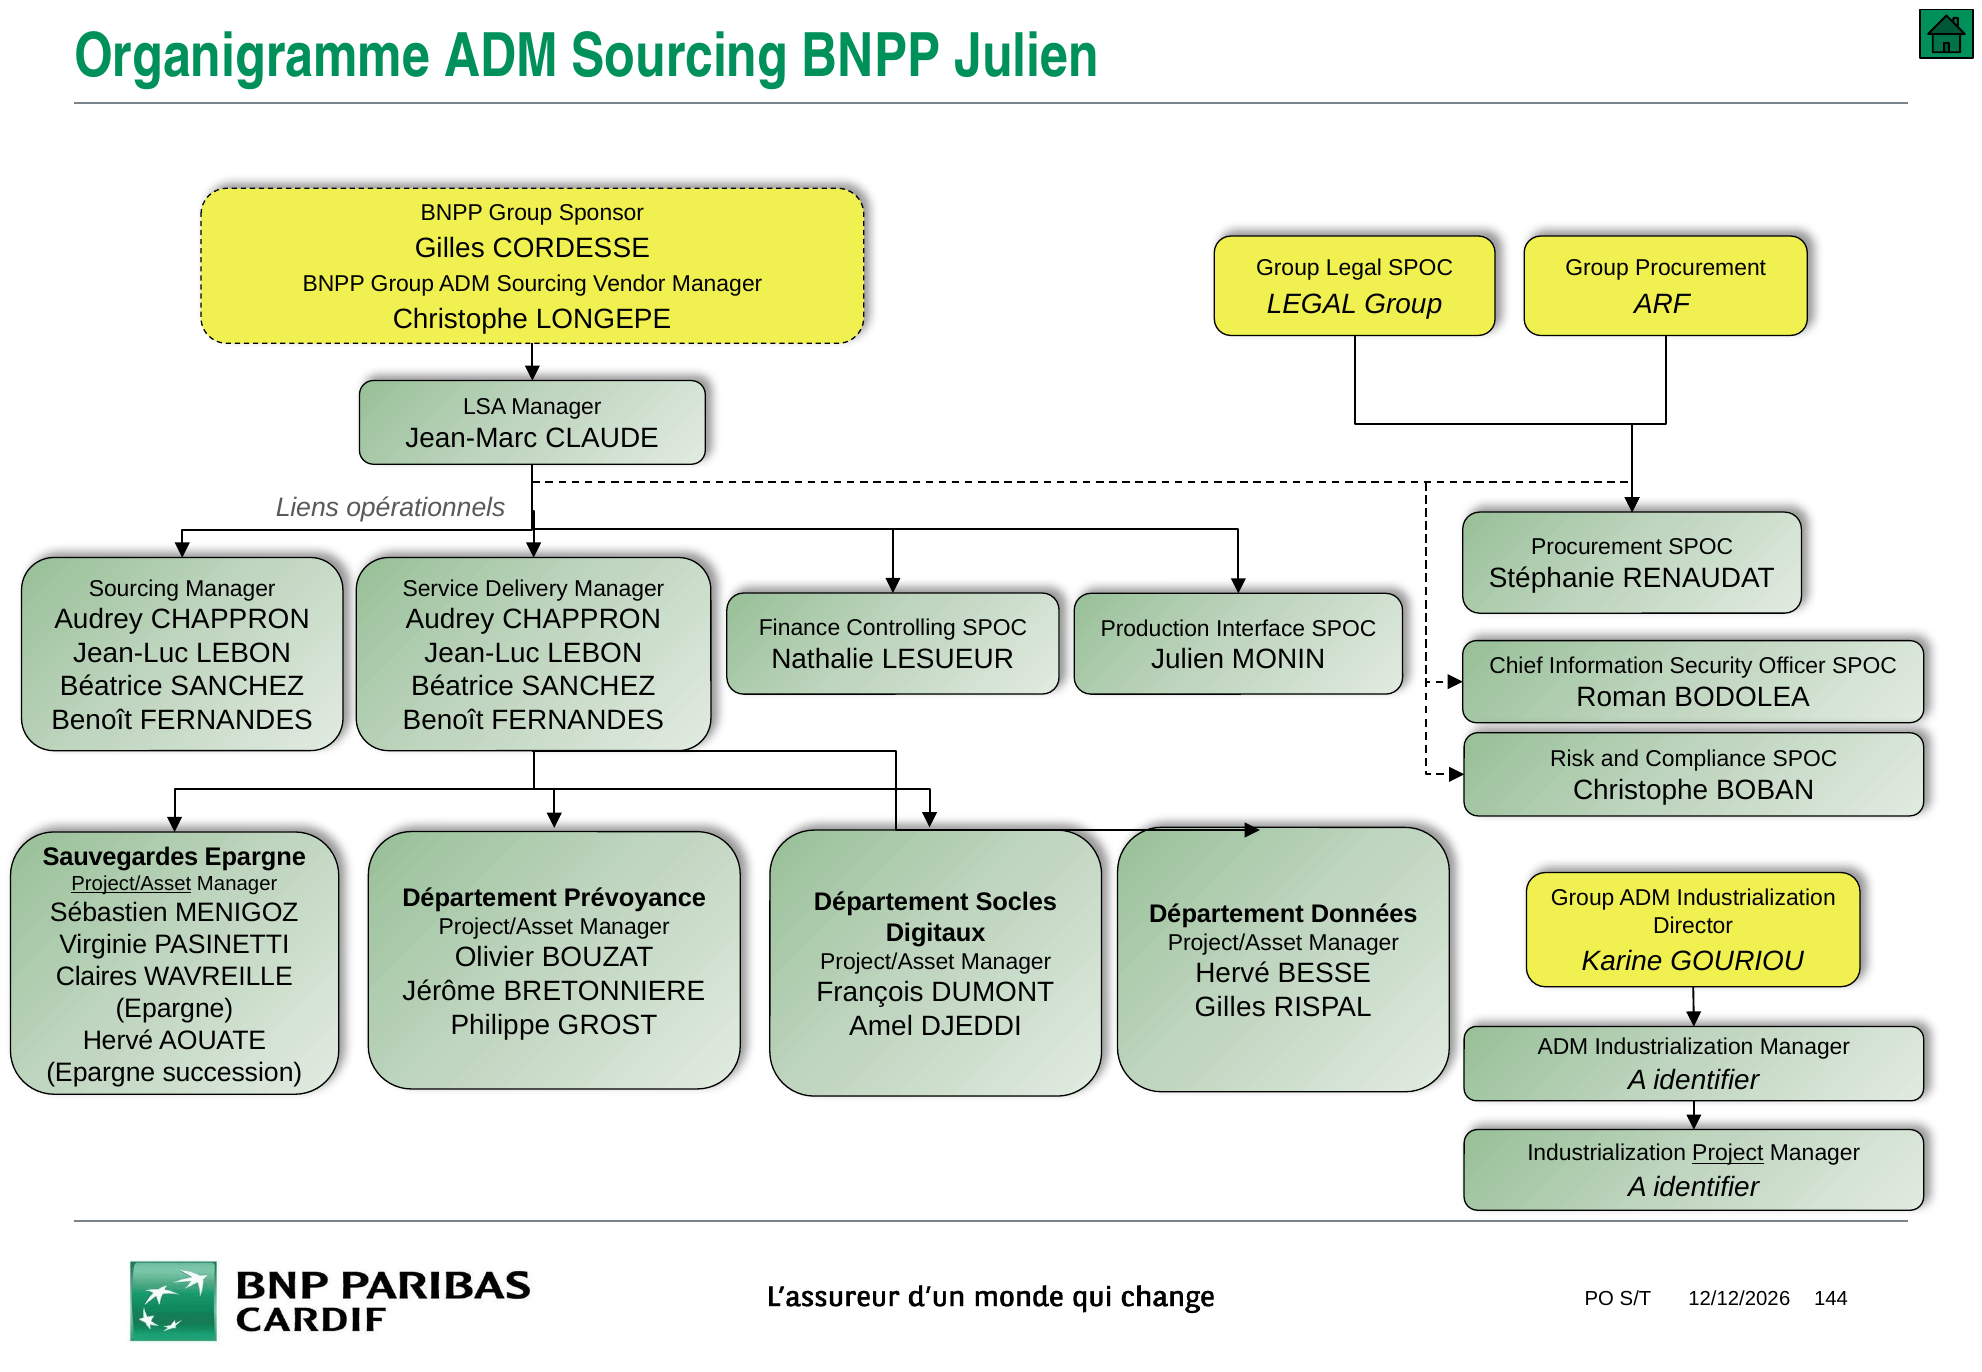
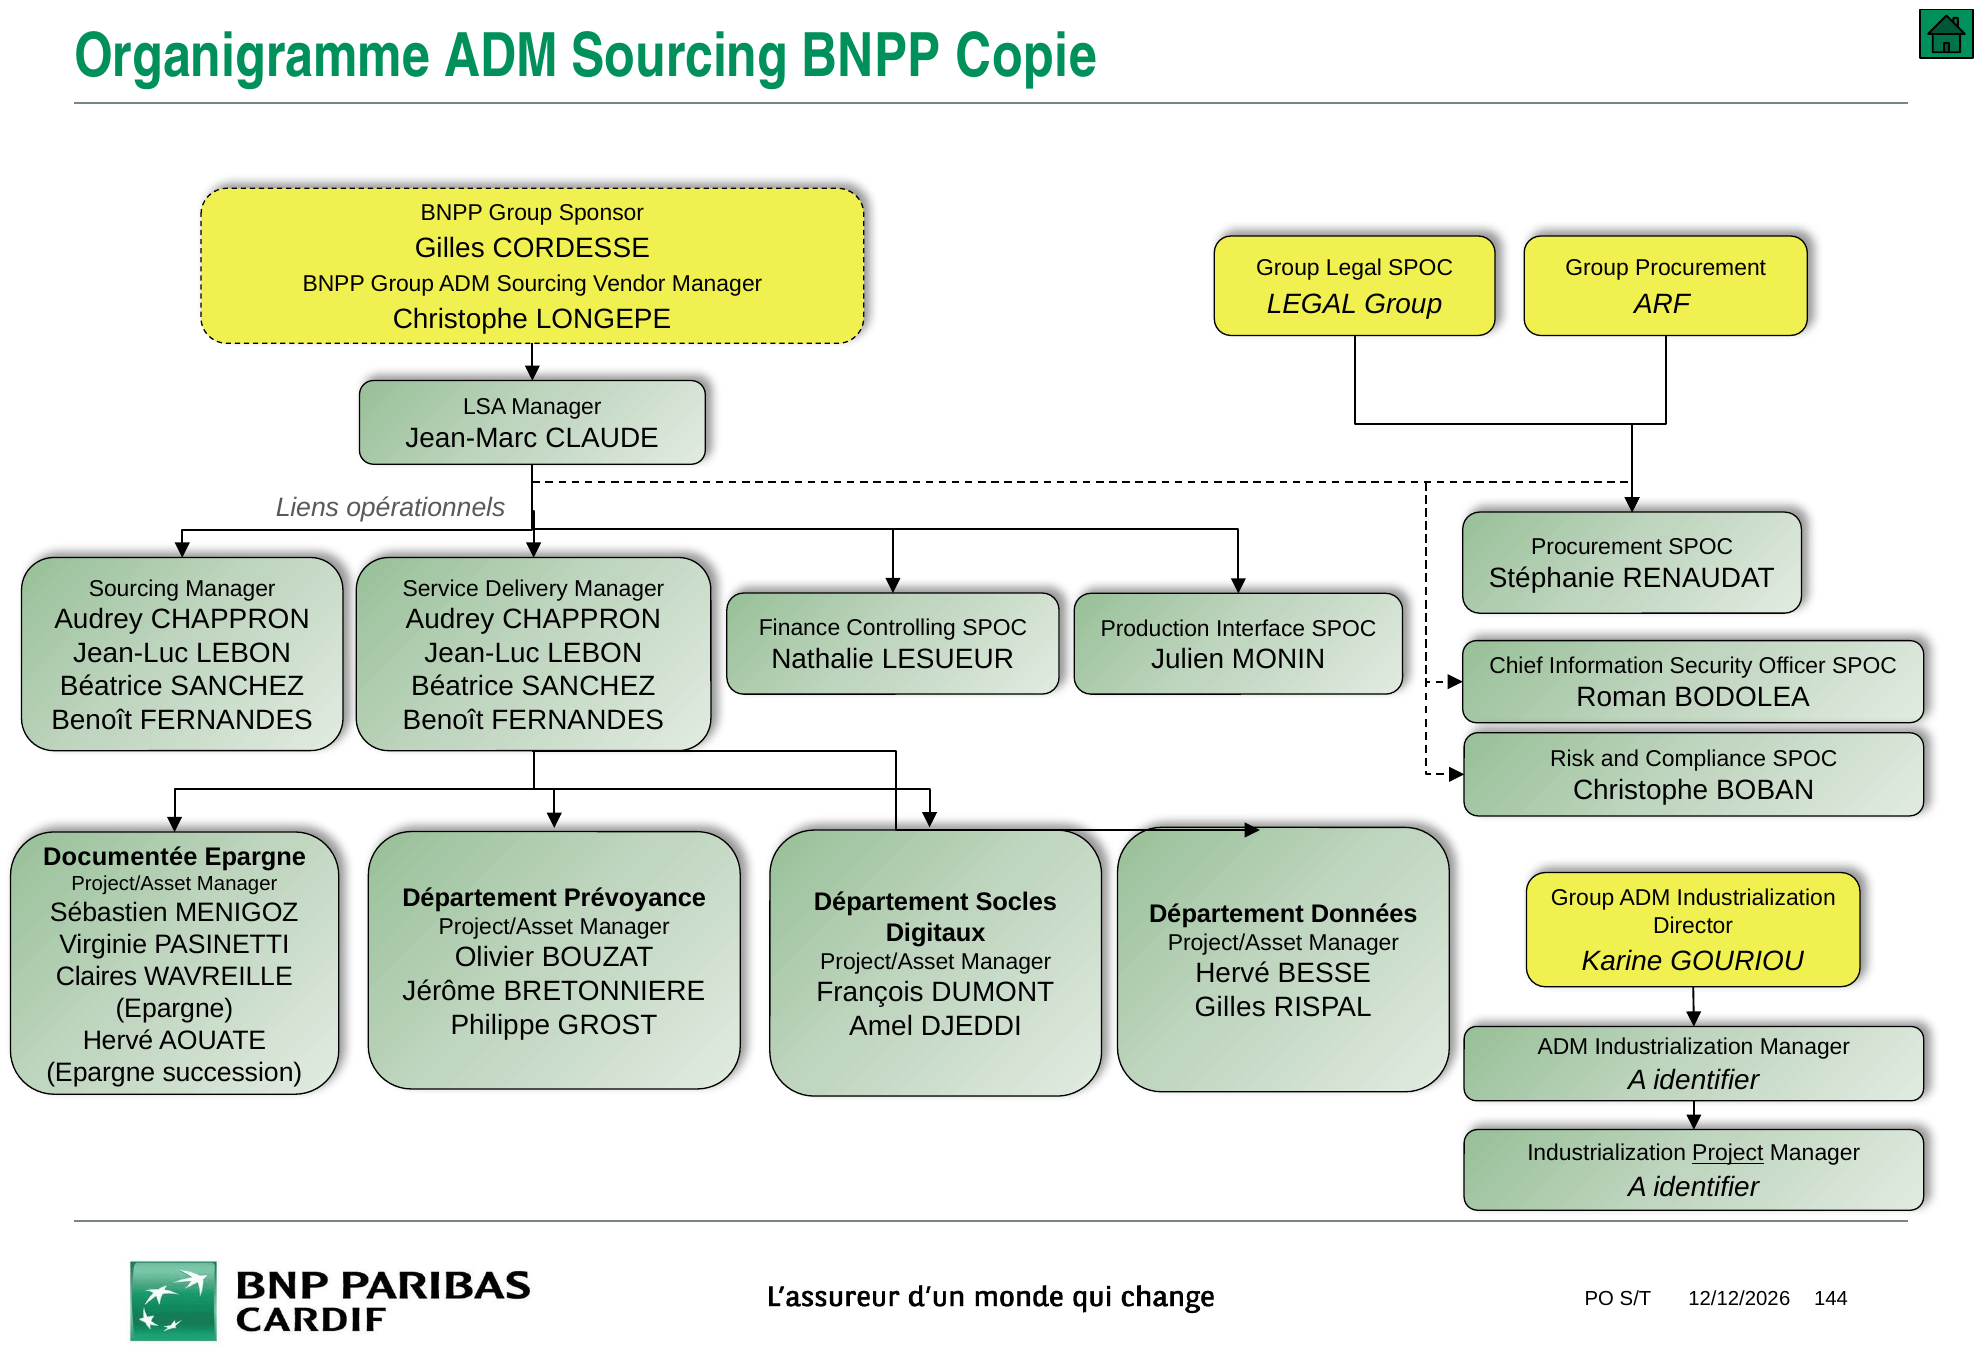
BNPP Julien: Julien -> Copie (1026, 57)
Sauvegardes: Sauvegardes -> Documentée (120, 857)
Project/Asset underline: present -> none (131, 884)
